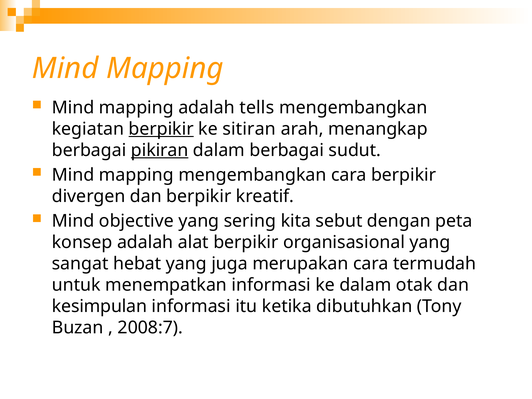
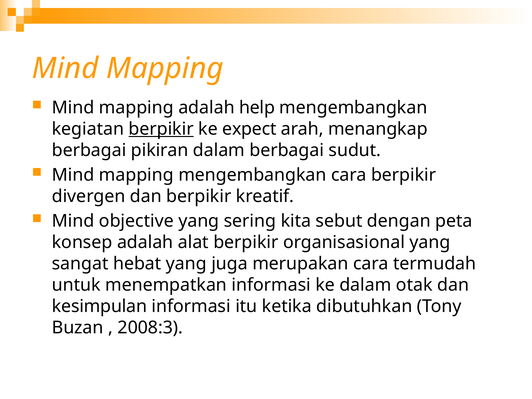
tells: tells -> help (257, 108)
sitiran: sitiran -> expect (249, 129)
pikiran underline: present -> none (160, 150)
2008:7: 2008:7 -> 2008:3 (150, 328)
